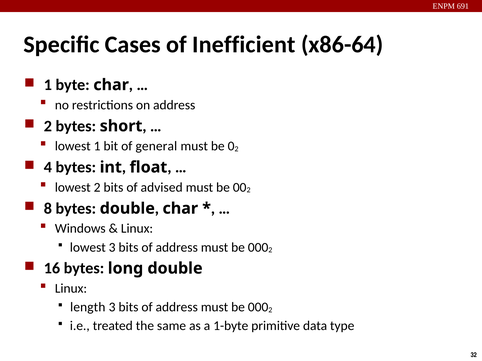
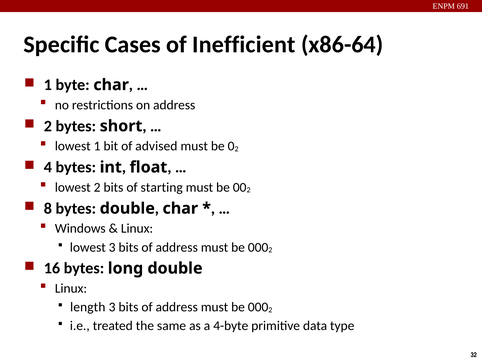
general: general -> advised (156, 146)
advised: advised -> starting (162, 188)
1-byte: 1-byte -> 4-byte (231, 326)
